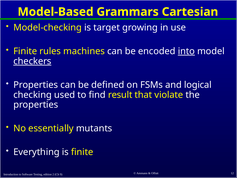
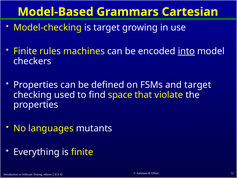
checkers underline: present -> none (32, 61)
and logical: logical -> target (198, 85)
result: result -> space (120, 95)
essentially: essentially -> languages (51, 128)
